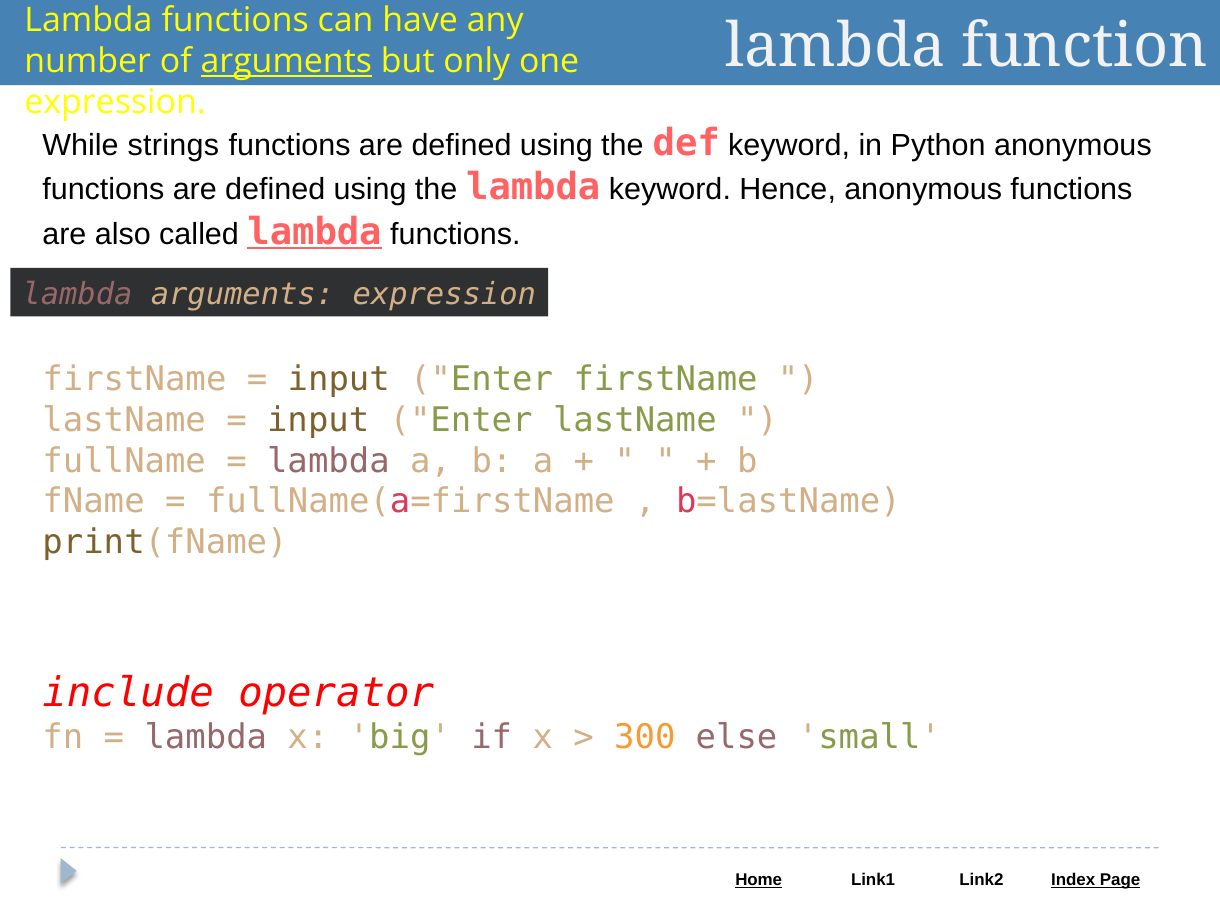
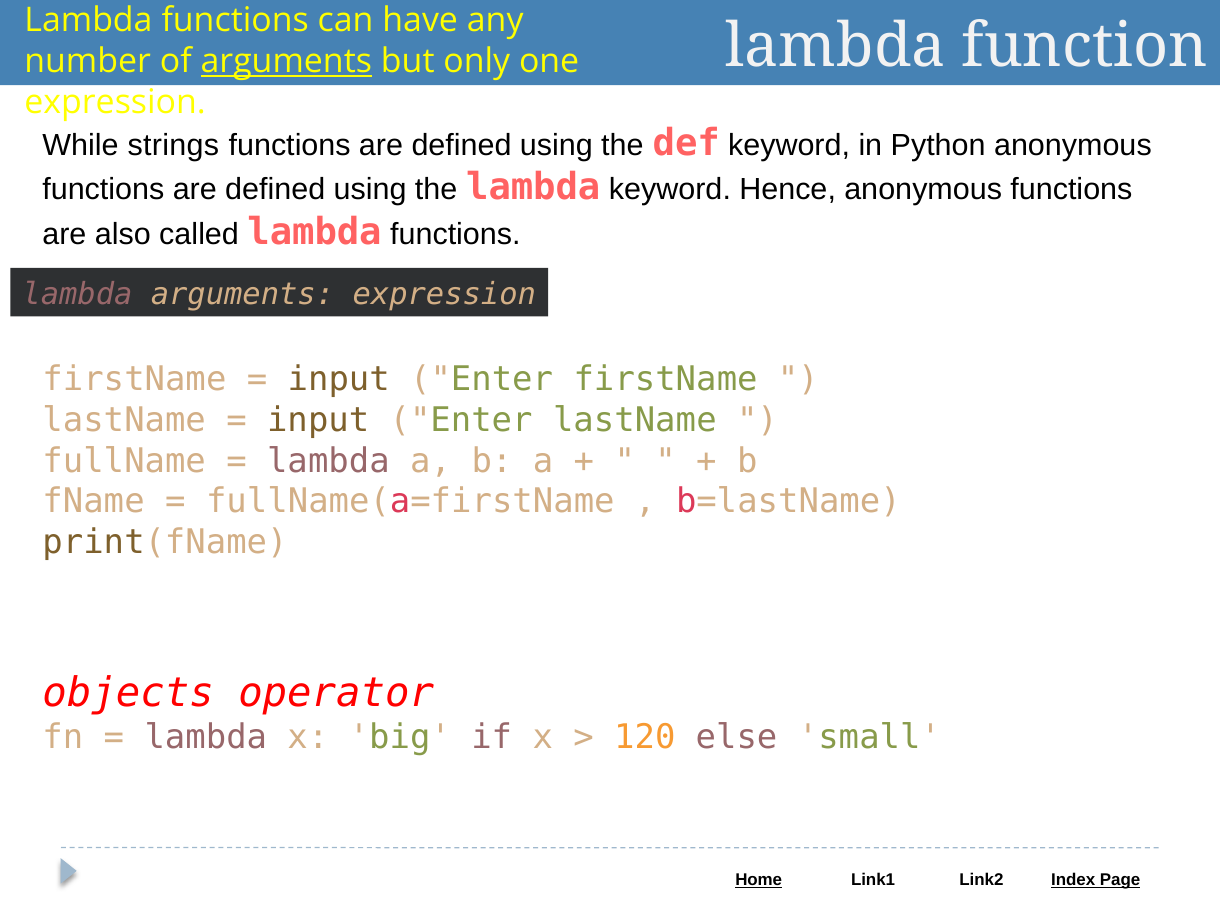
lambda underline: present -> none (315, 232)
include: include -> objects (128, 693)
300: 300 -> 120 (645, 737)
